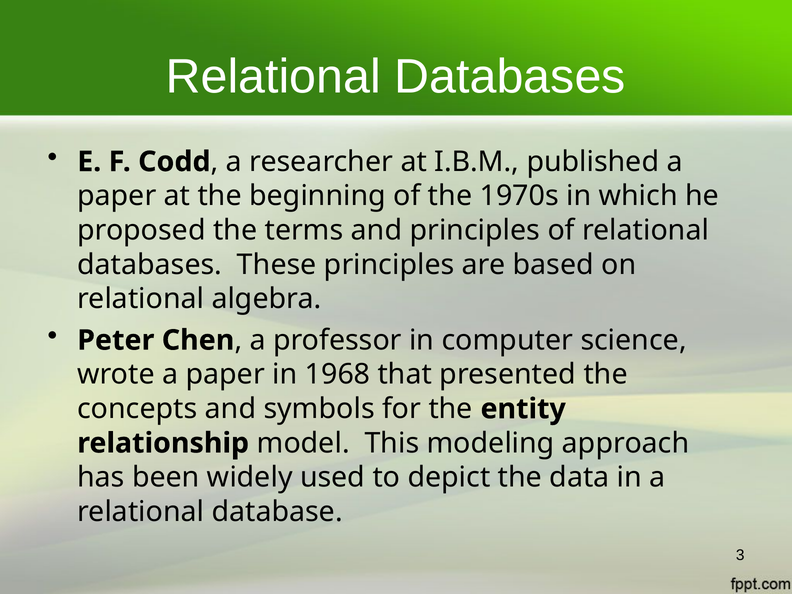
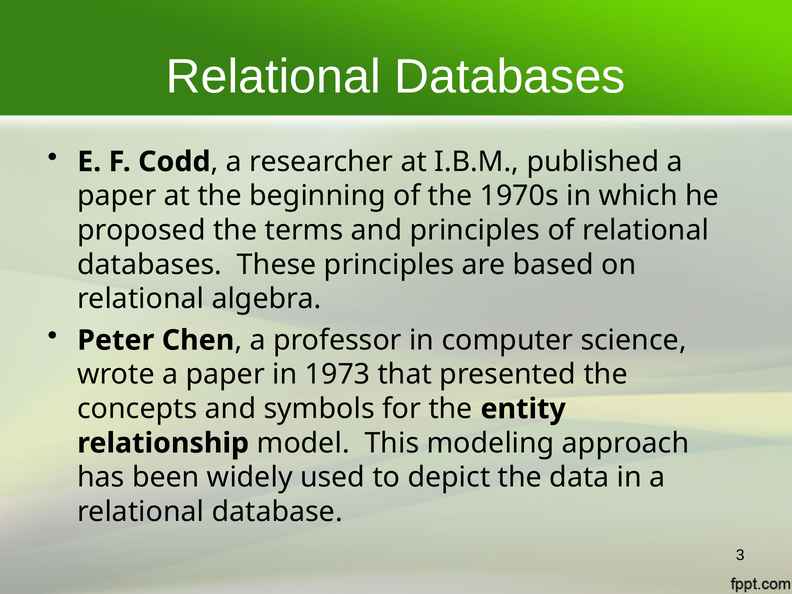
1968: 1968 -> 1973 (338, 375)
